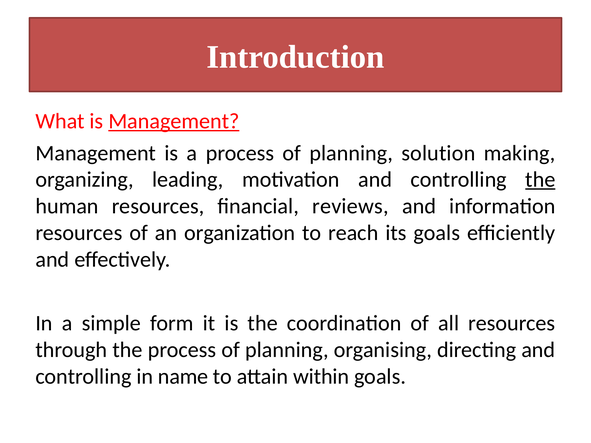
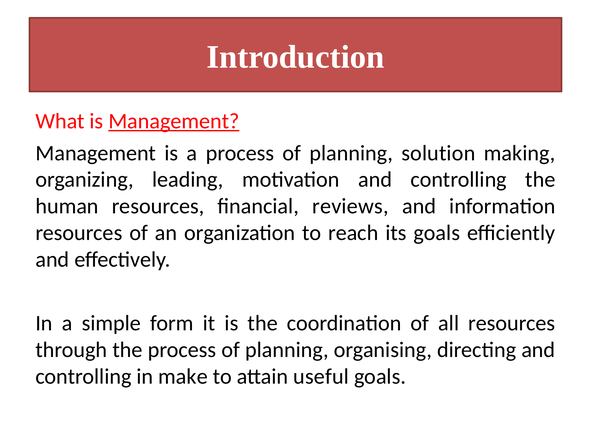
the underline: present -> none (540, 180)
name: name -> make (183, 377)
within: within -> useful (321, 377)
